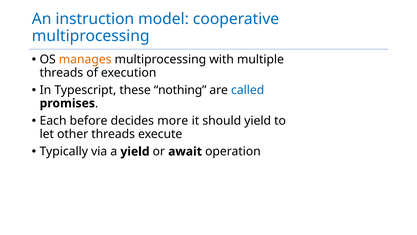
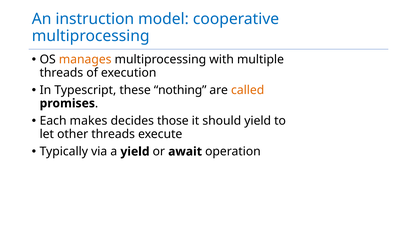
called colour: blue -> orange (248, 90)
before: before -> makes (89, 121)
more: more -> those (173, 121)
